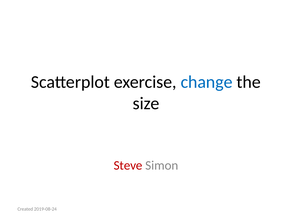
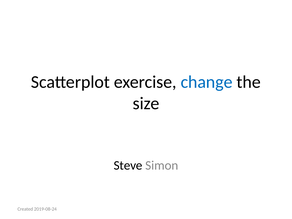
Steve colour: red -> black (128, 165)
